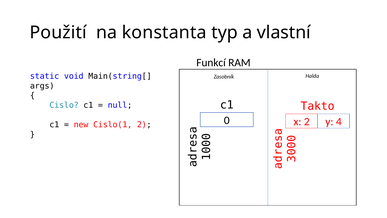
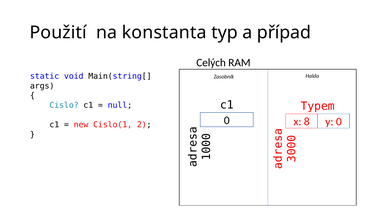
vlastní: vlastní -> případ (284, 33)
Funkcí: Funkcí -> Celých (211, 63)
Takto: Takto -> Typem (318, 106)
x 2: 2 -> 8 (307, 122)
y 4: 4 -> 0 (339, 122)
